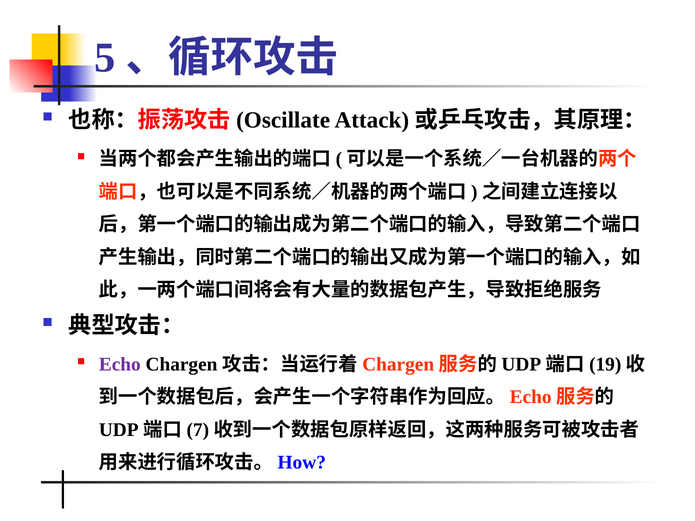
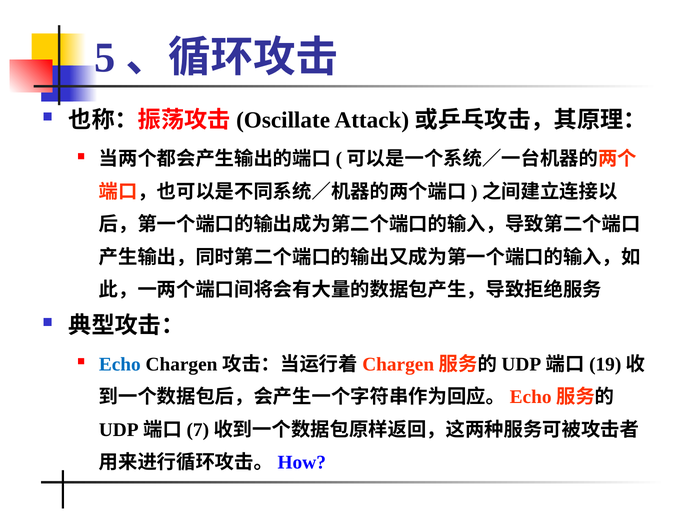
Echo colour: purple -> blue (120, 364)
